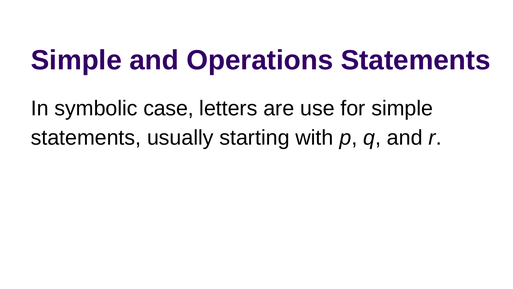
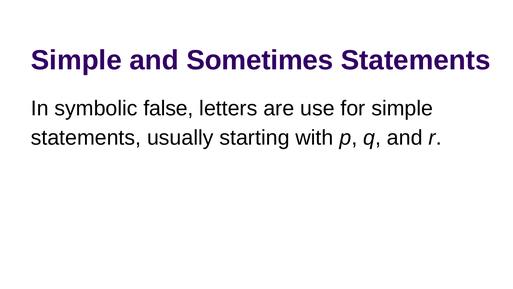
Operations: Operations -> Sometimes (260, 60)
case: case -> false (168, 108)
